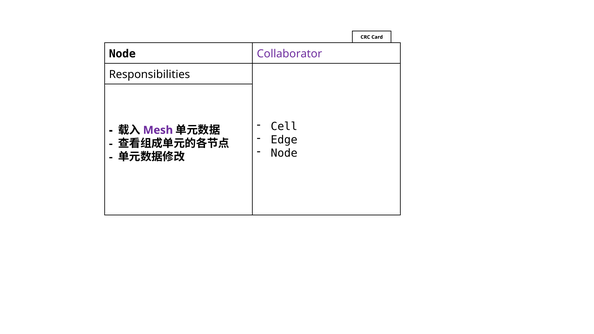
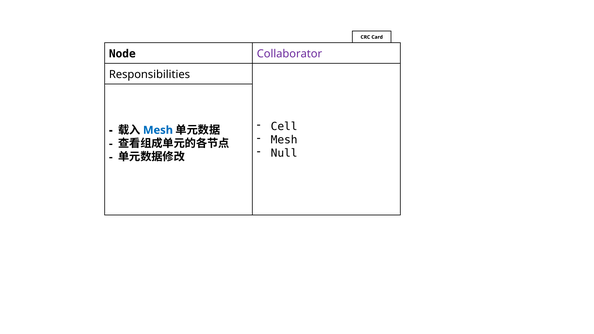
Mesh colour: purple -> blue (158, 130)
Edge: Edge -> Mesh (284, 140)
Node: Node -> Null (284, 153)
